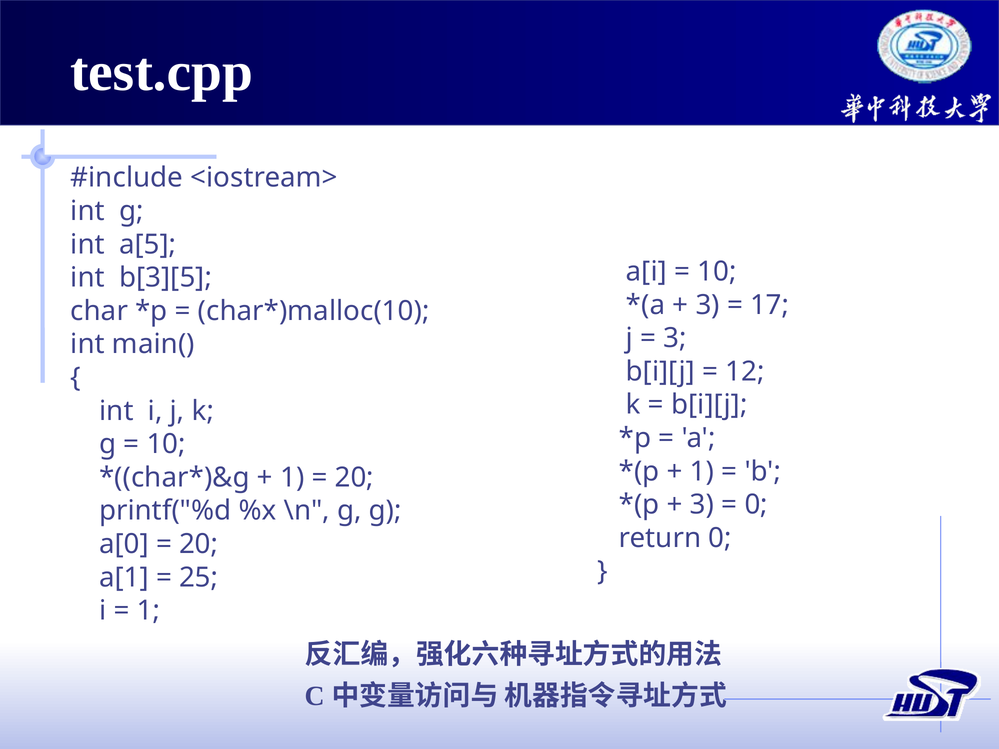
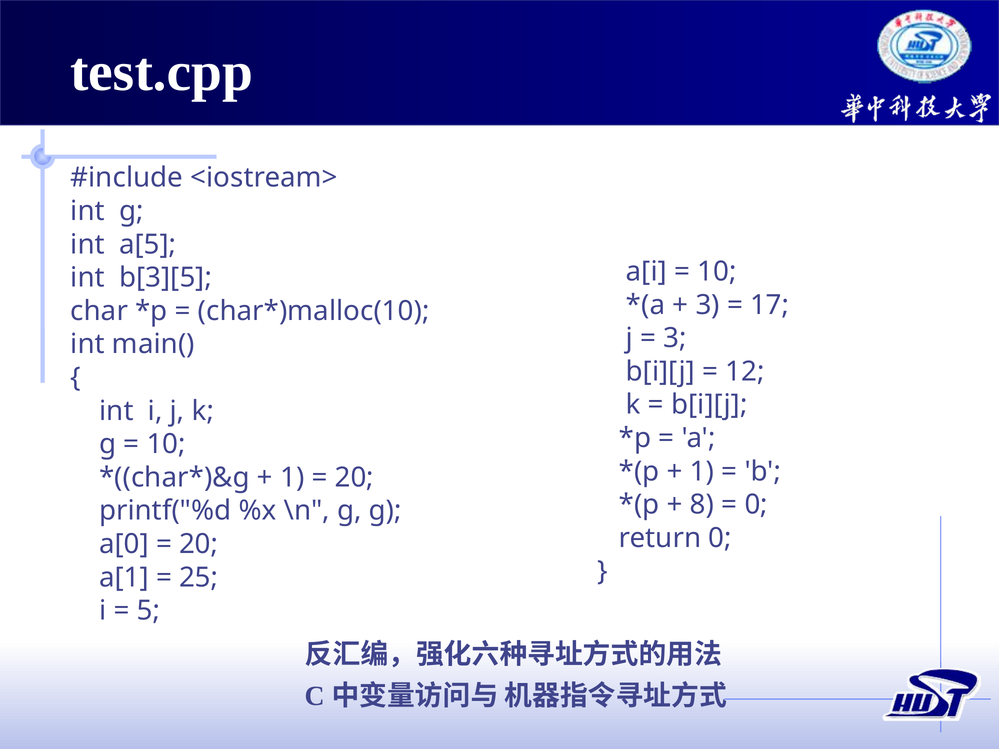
3: 3 -> 8 (702, 505)
1: 1 -> 5 (148, 611)
